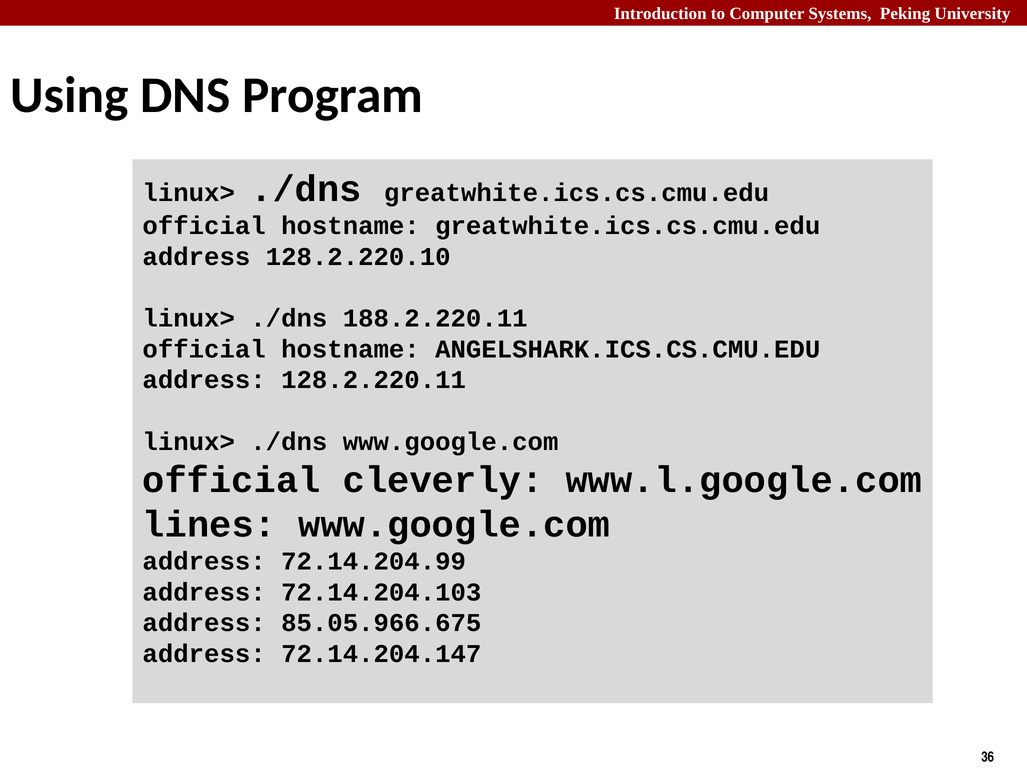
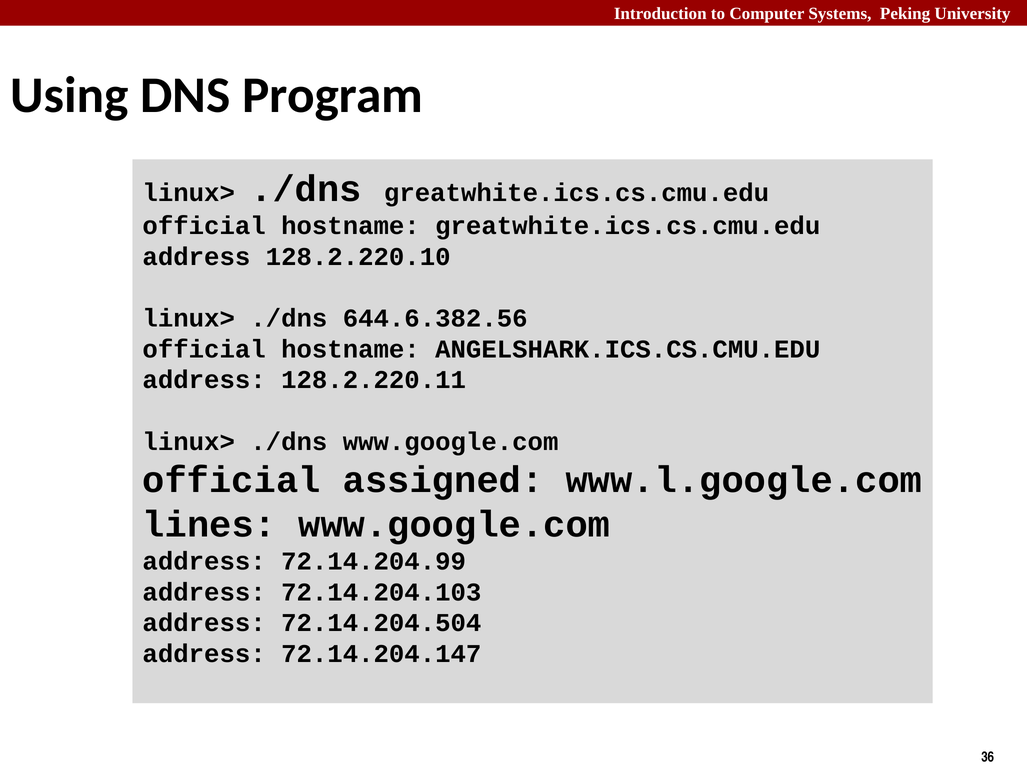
188.2.220.11: 188.2.220.11 -> 644.6.382.56 (435, 319)
cleverly: cleverly -> assigned (443, 480)
85.05.966.675: 85.05.966.675 -> 72.14.204.504 (381, 623)
